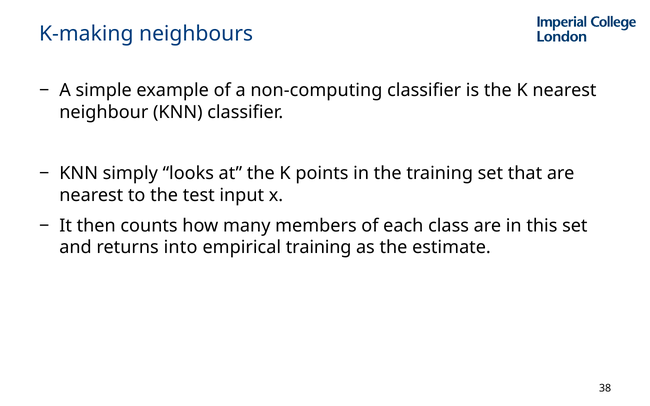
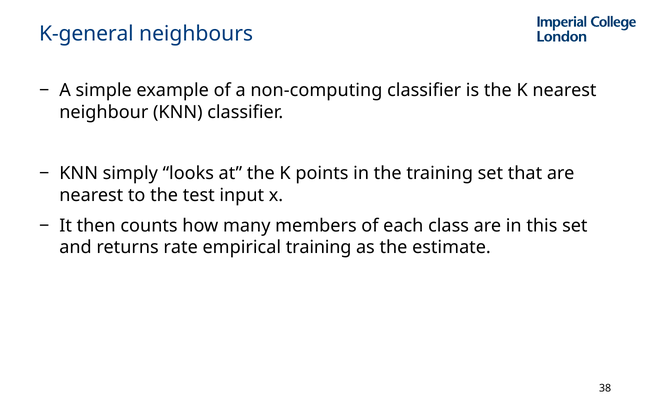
K-making: K-making -> K-general (86, 34)
into: into -> rate (181, 248)
